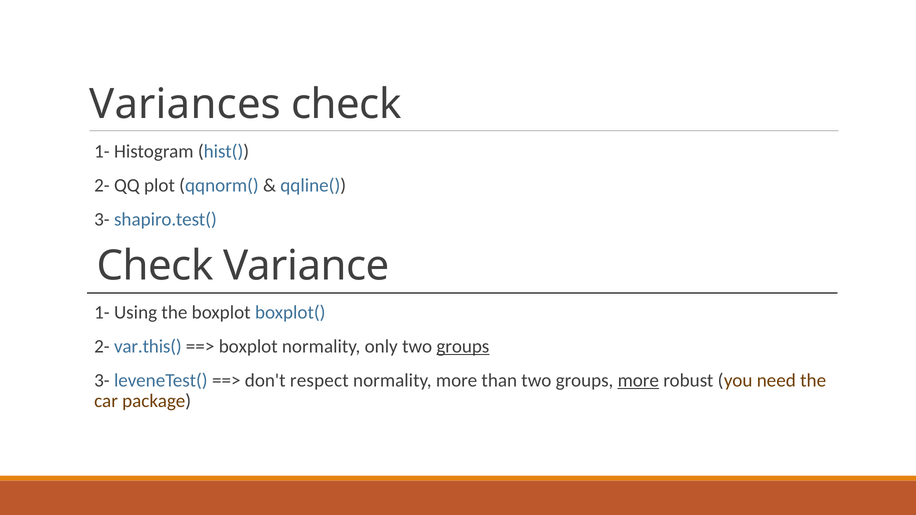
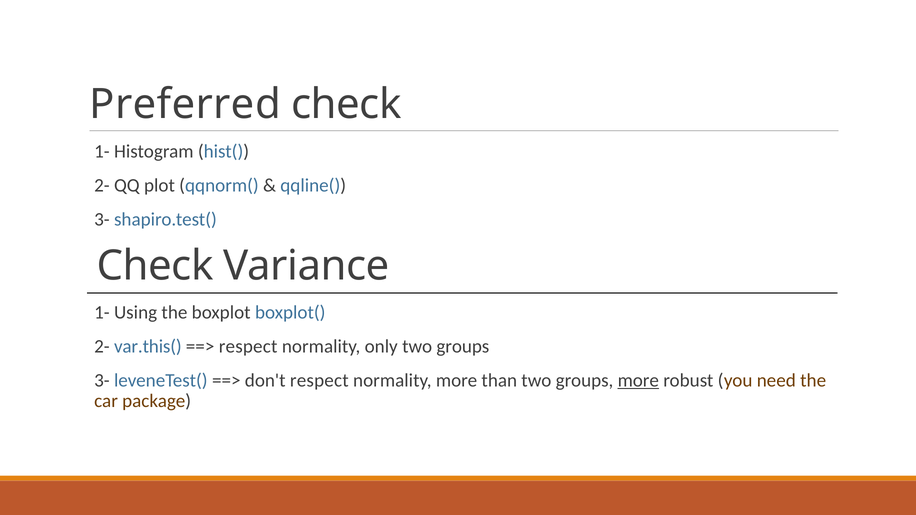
Variances: Variances -> Preferred (185, 105)
boxplot: boxplot -> respect (248, 346)
groups underline: present -> none (463, 346)
